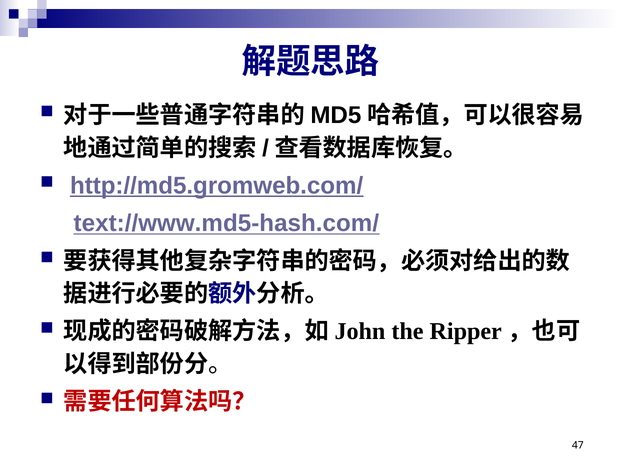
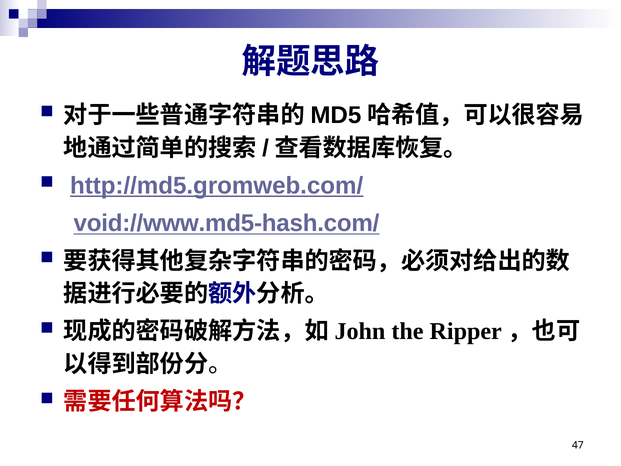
text://www.md5-hash.com/: text://www.md5-hash.com/ -> void://www.md5-hash.com/ (226, 223)
